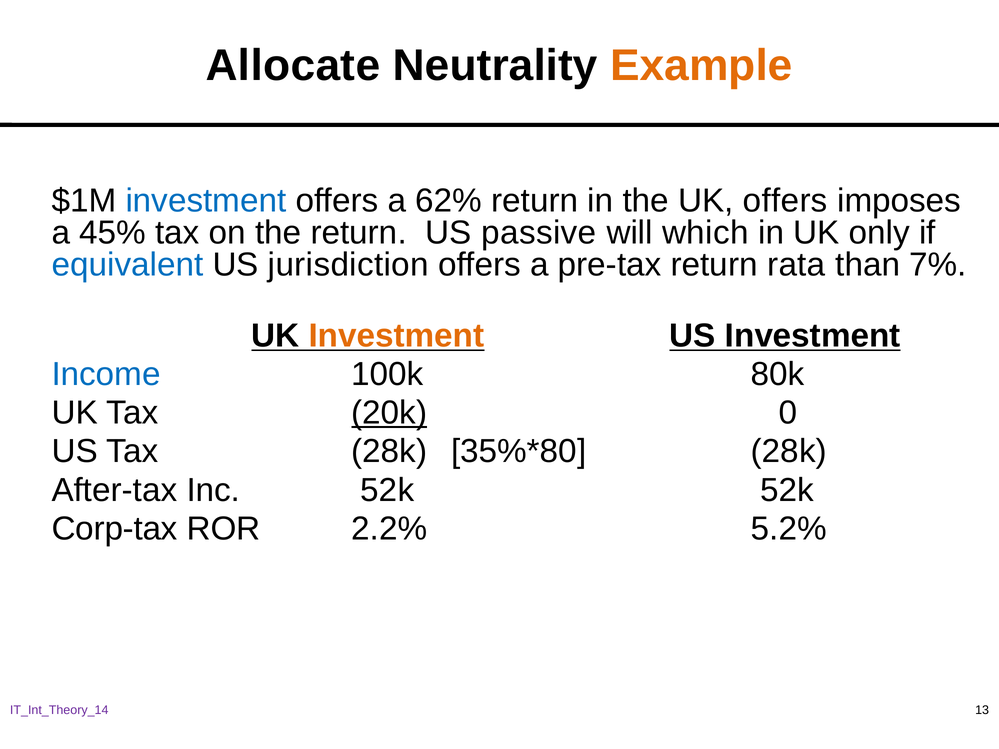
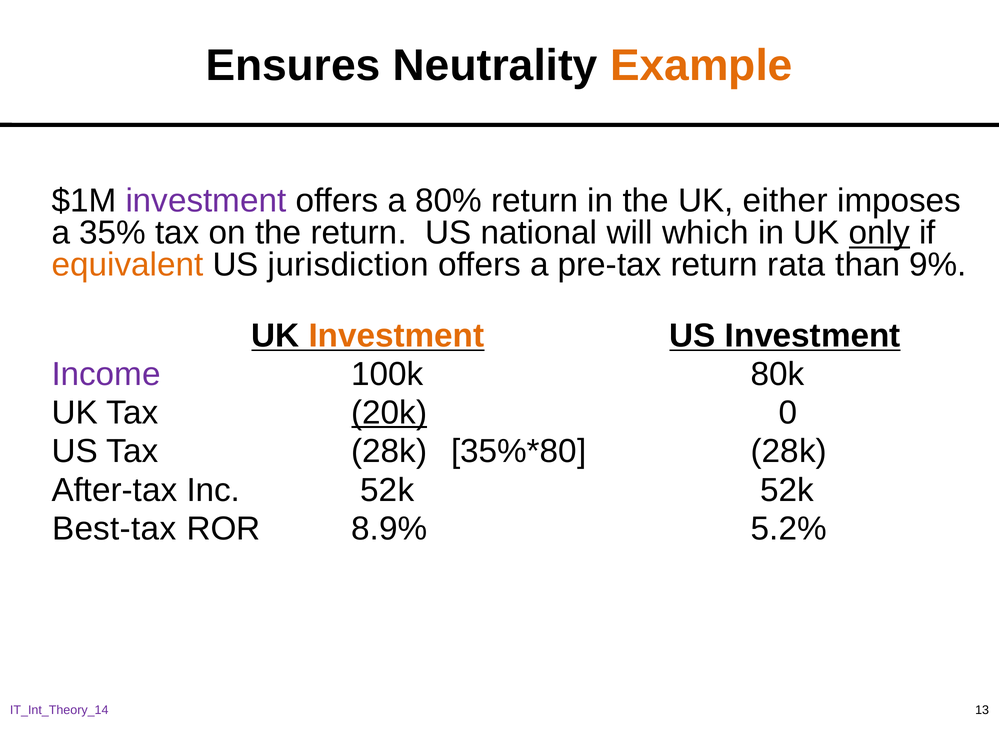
Allocate: Allocate -> Ensures (293, 66)
investment colour: blue -> purple (206, 201)
62%: 62% -> 80% (449, 201)
UK offers: offers -> either (785, 201)
45%: 45% -> 35% (113, 233)
passive: passive -> national (539, 233)
only underline: none -> present (879, 233)
equivalent colour: blue -> orange (127, 265)
7%: 7% -> 9% (938, 265)
Income colour: blue -> purple (106, 374)
Corp-tax: Corp-tax -> Best-tax (114, 529)
2.2%: 2.2% -> 8.9% (389, 529)
